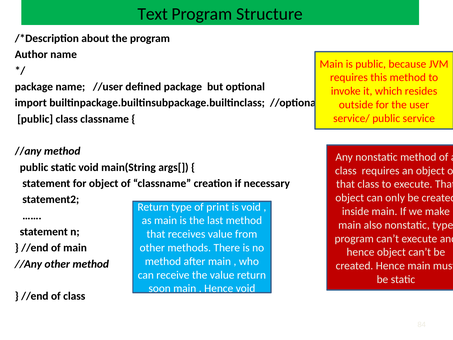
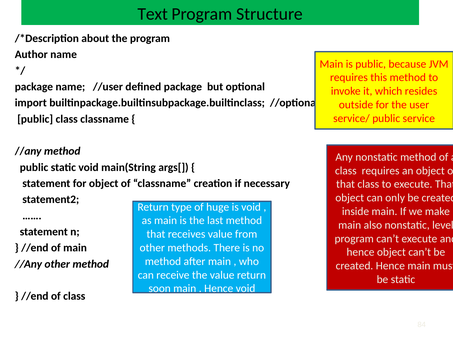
print: print -> huge (218, 207)
nonstatic type: type -> level (443, 225)
